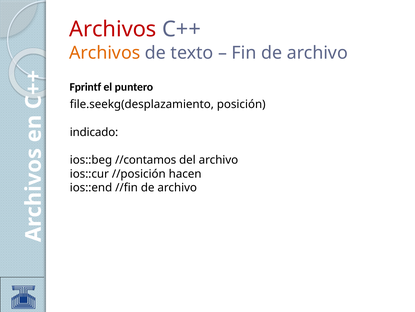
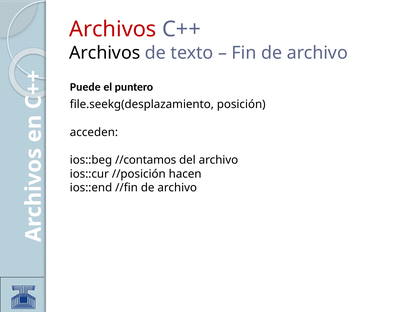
Archivos colour: orange -> black (105, 53)
Fprintf: Fprintf -> Puede (85, 87)
indicado: indicado -> acceden (94, 132)
